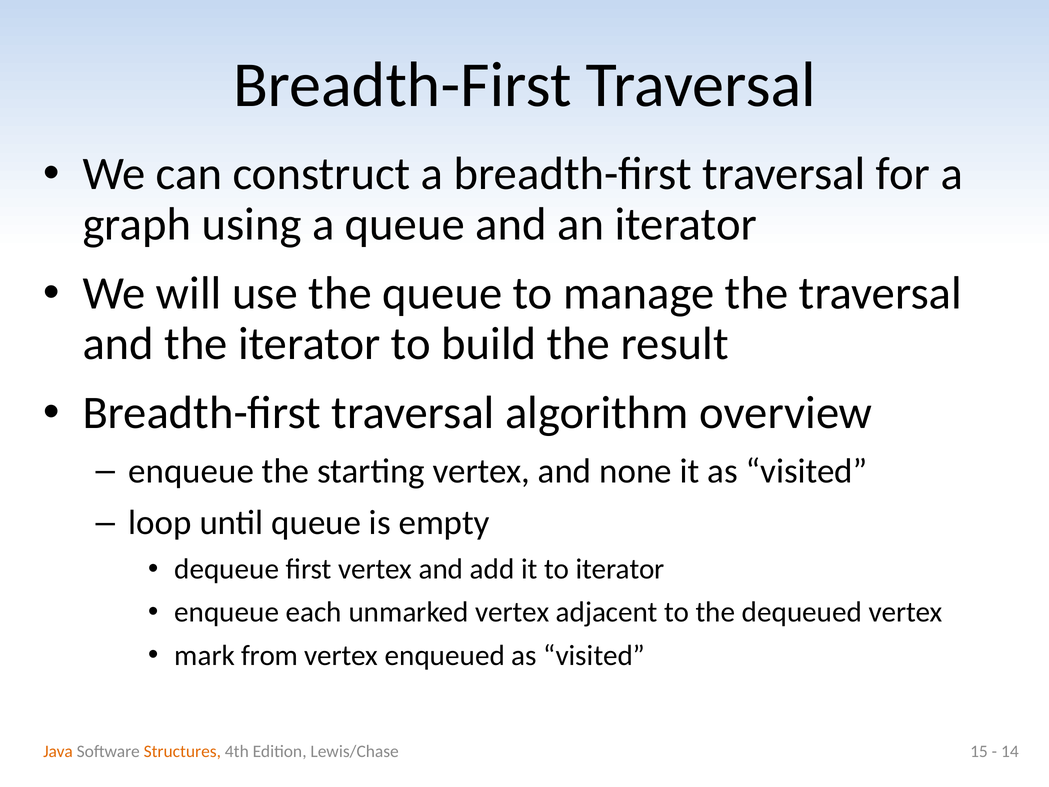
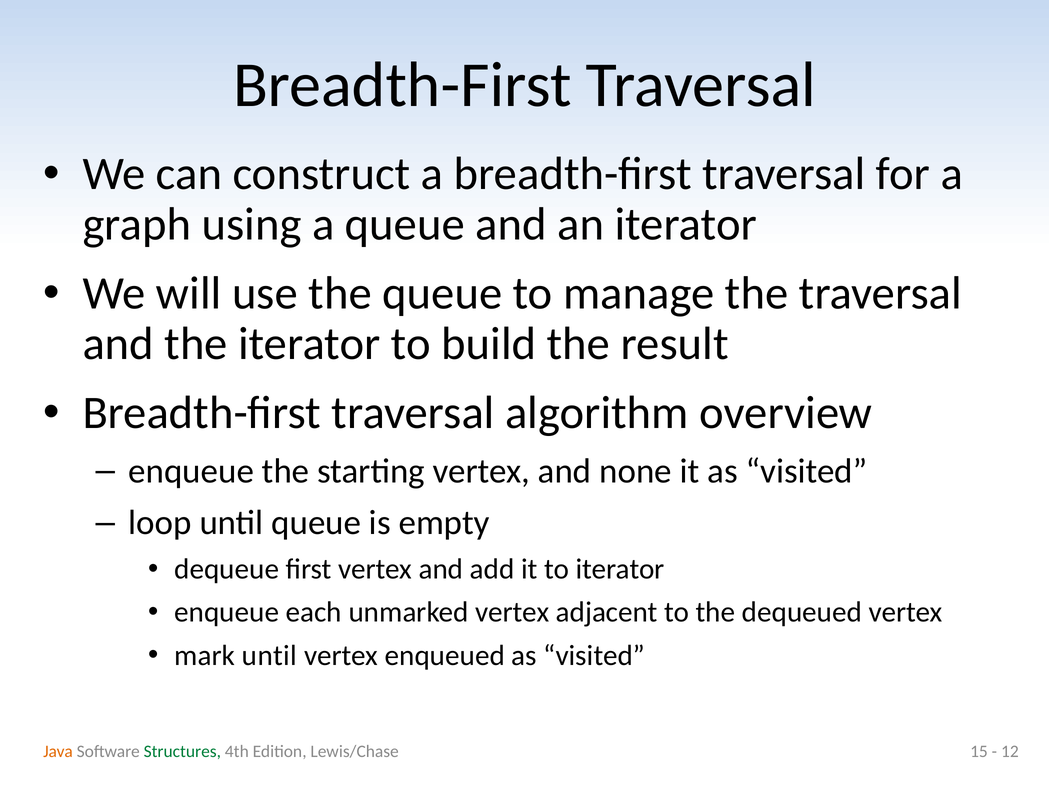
mark from: from -> until (269, 655)
Structures colour: orange -> green (182, 751)
14: 14 -> 12 (1010, 751)
